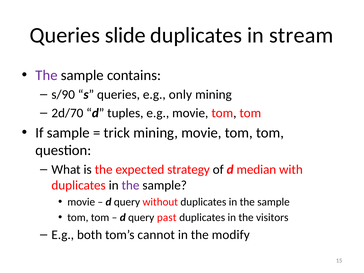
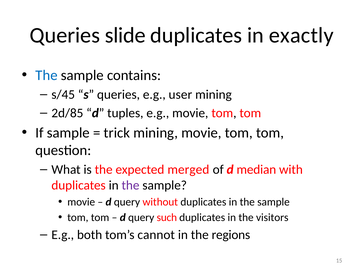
stream: stream -> exactly (301, 35)
The colour: purple -> blue (47, 75)
s/90: s/90 -> s/45 (63, 95)
only: only -> user (180, 95)
2d/70: 2d/70 -> 2d/85 (67, 113)
strategy: strategy -> merged (188, 170)
past: past -> such (167, 218)
modify: modify -> regions (231, 235)
